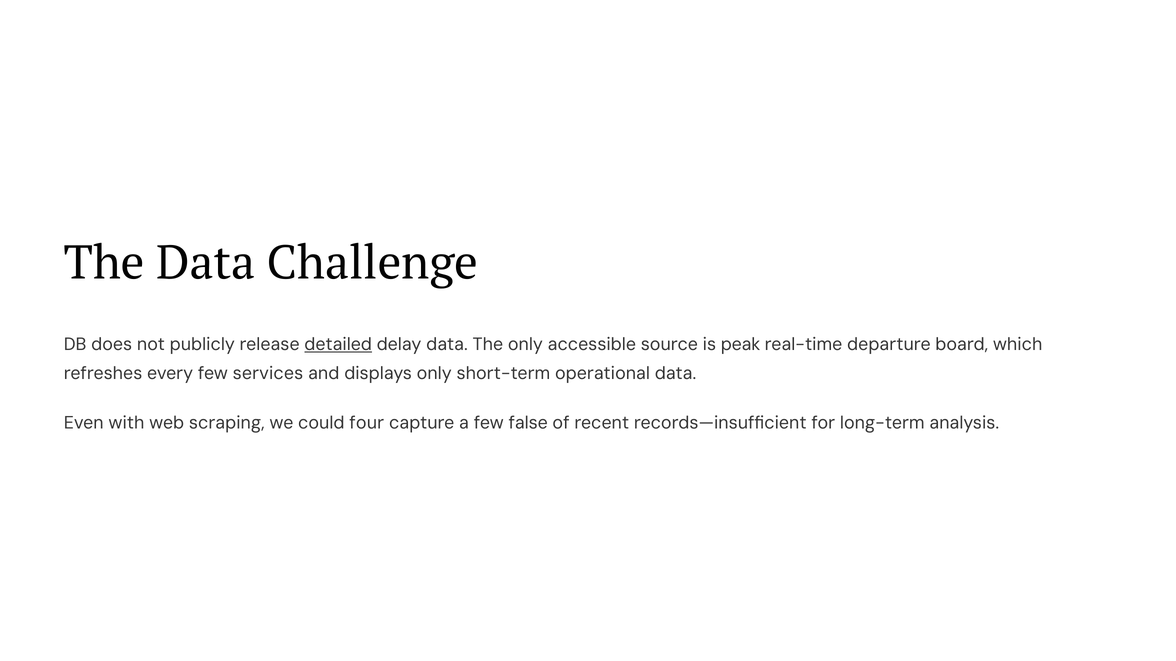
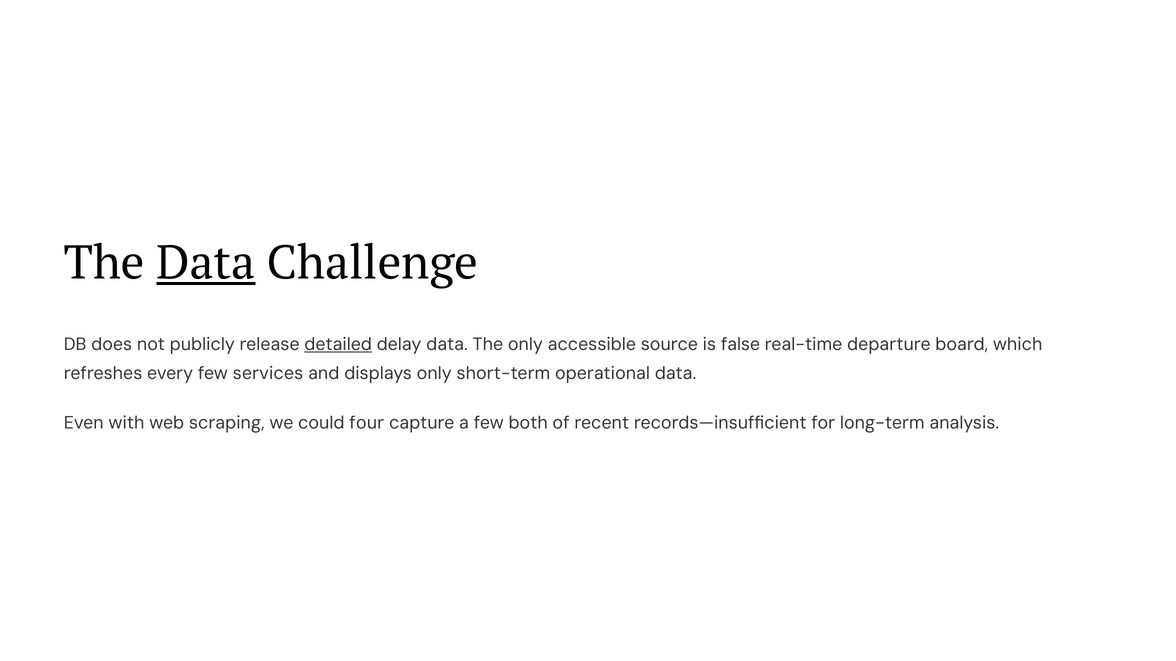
Data underline: none -> present (206, 263)
peak: peak -> false (741, 344)
false: false -> both (528, 423)
